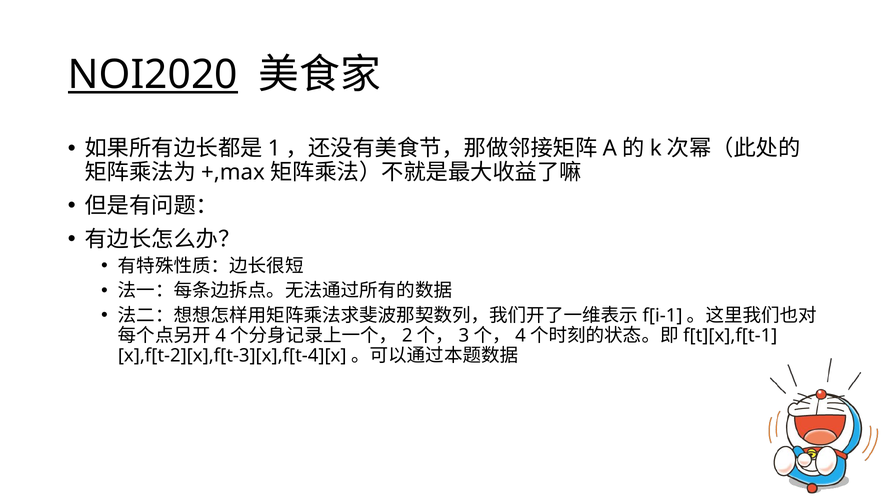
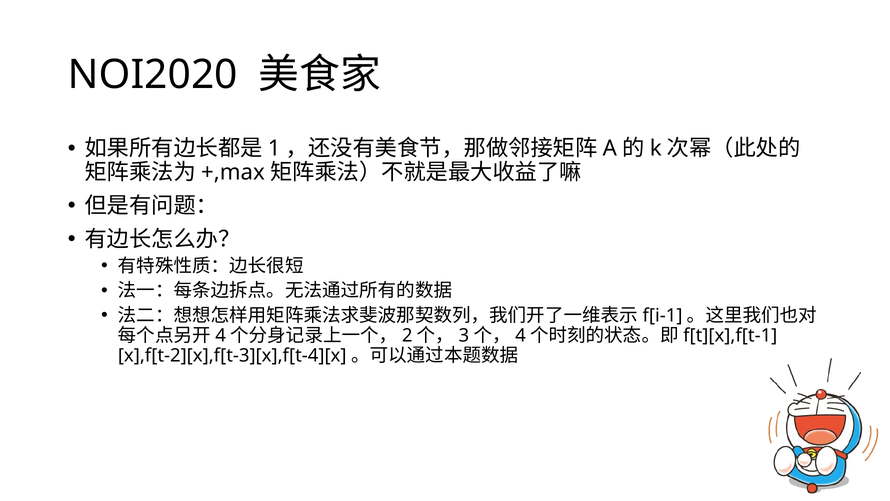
NOI2020 underline: present -> none (153, 75)
